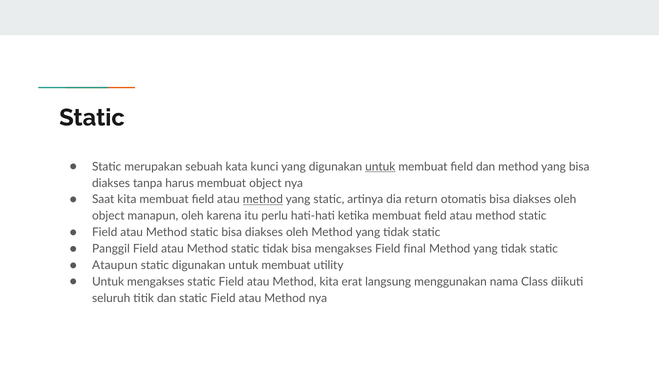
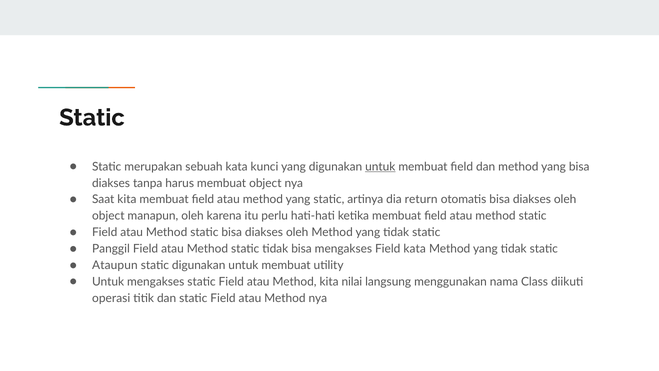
method underline: present -> none (263, 199)
Field final: final -> kata (415, 249)
erat: erat -> nilai (352, 281)
seluruh: seluruh -> operasi (111, 298)
